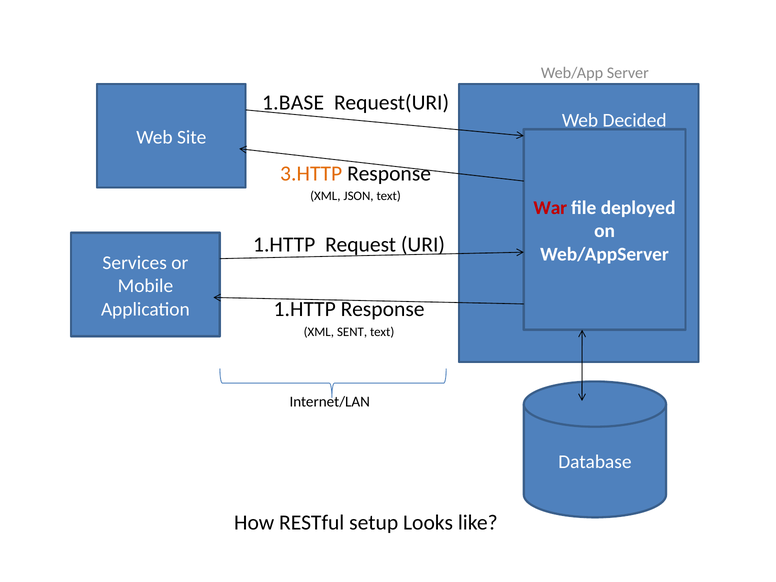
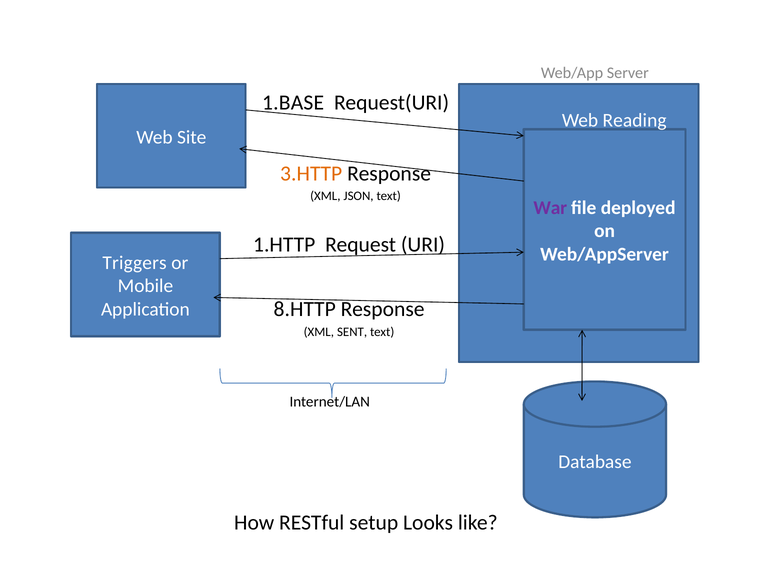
Decided: Decided -> Reading (635, 120)
War colour: red -> purple (550, 208)
Services: Services -> Triggers (135, 263)
1.HTTP: 1.HTTP -> 8.HTTP (305, 309)
